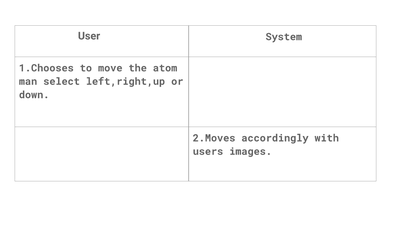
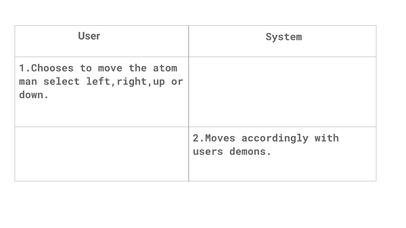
images: images -> demons (251, 152)
